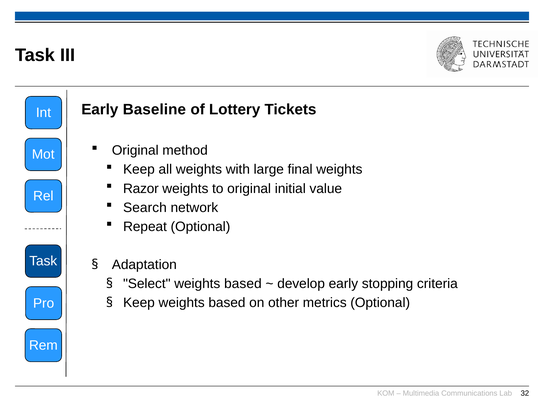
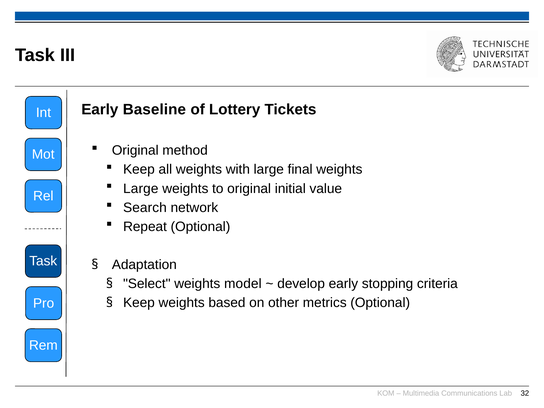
Razor: Razor -> Large (141, 189)
Select weights based: based -> model (243, 284)
